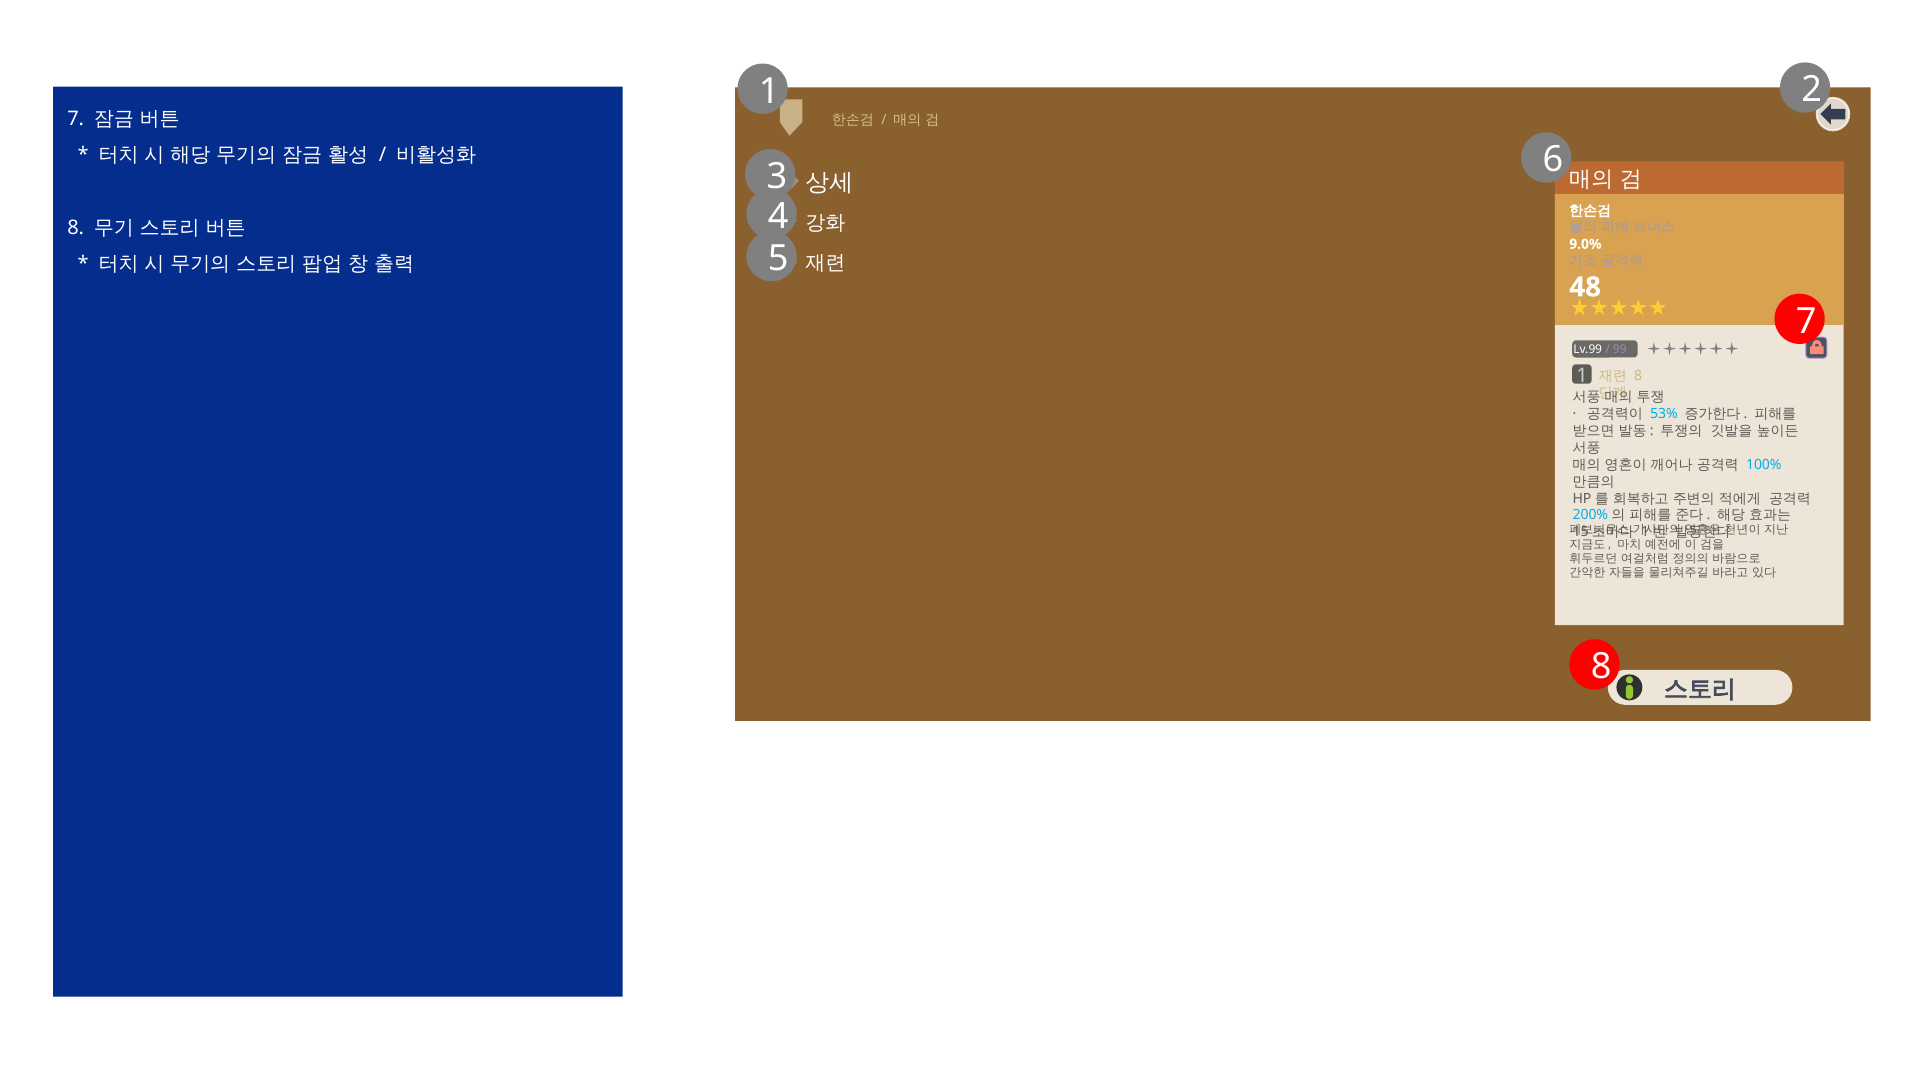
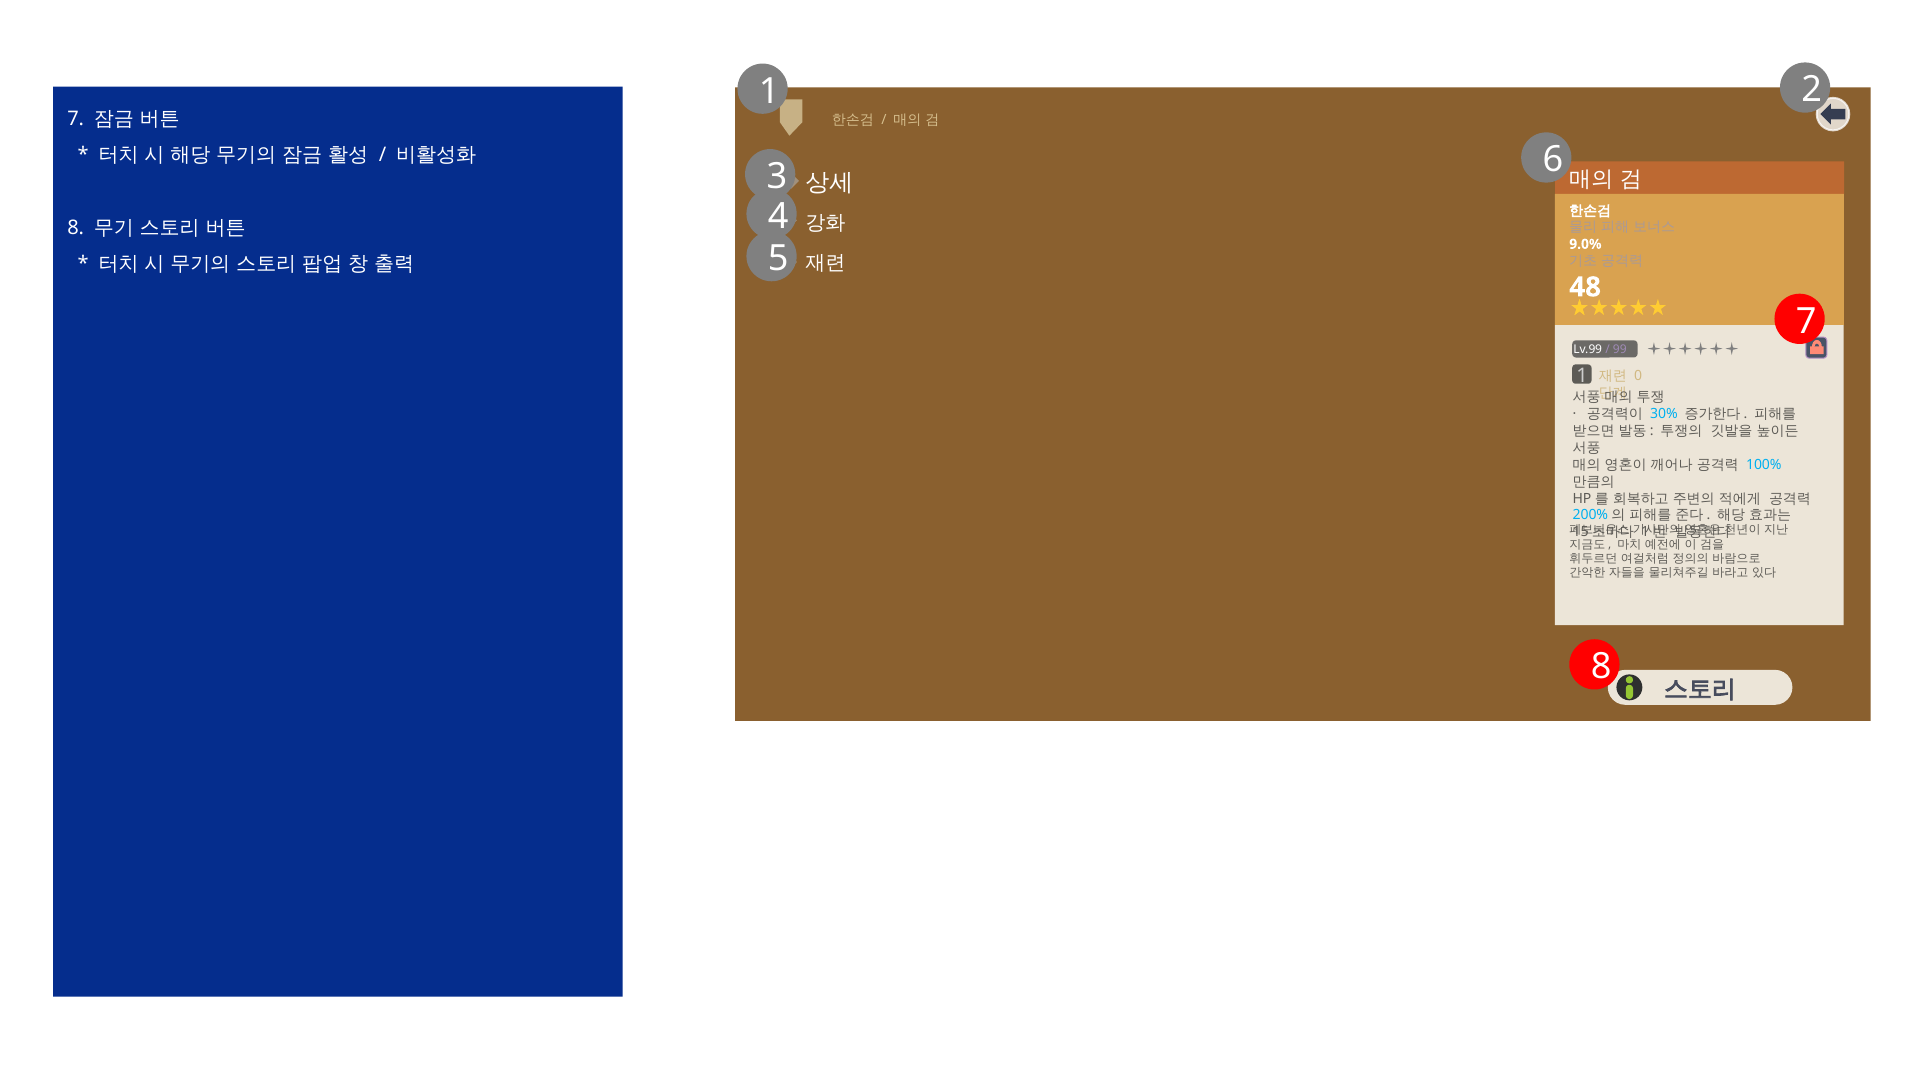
8: 8 -> 0 (1638, 376)
53%: 53% -> 30% (1664, 414)
